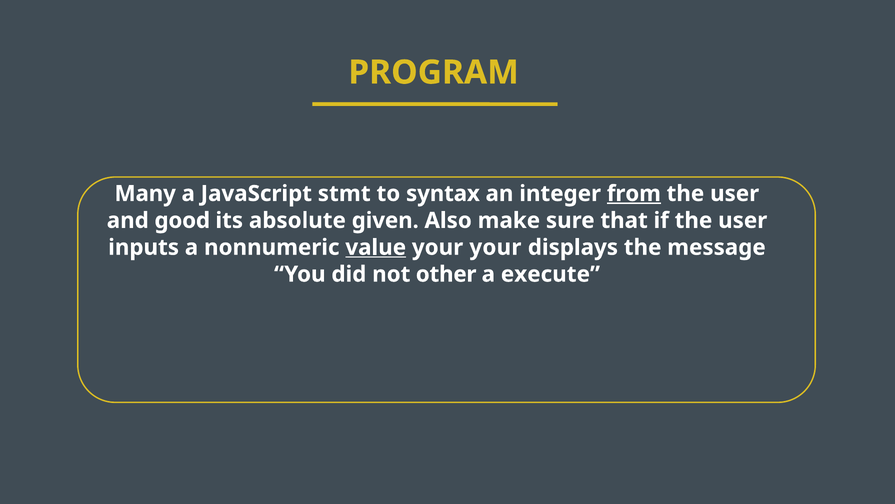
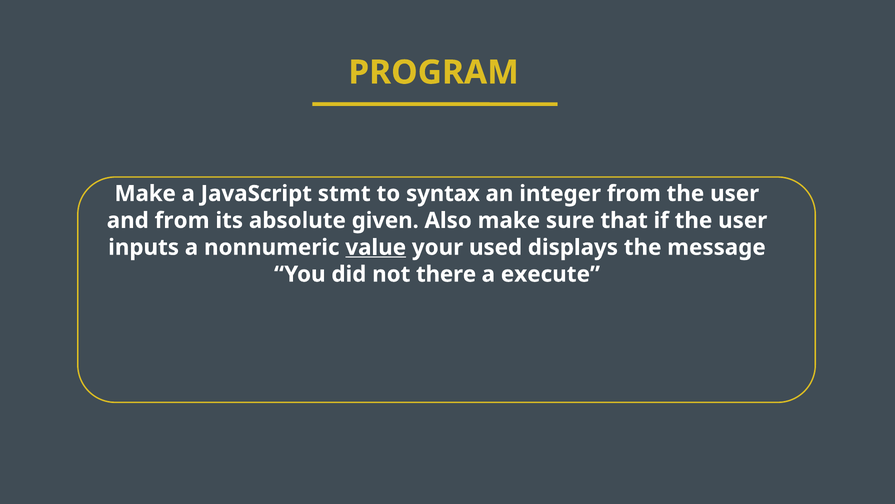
Many: Many -> Make (145, 193)
from underline: present -> none (634, 193)
and good: good -> from (182, 220)
your your: your -> used (496, 247)
other: other -> there (446, 274)
